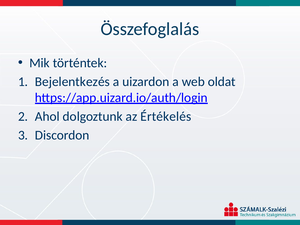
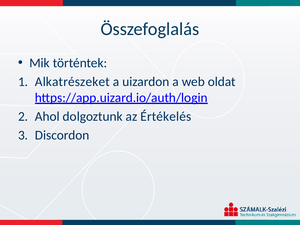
Bejelentkezés: Bejelentkezés -> Alkatrészeket (72, 82)
